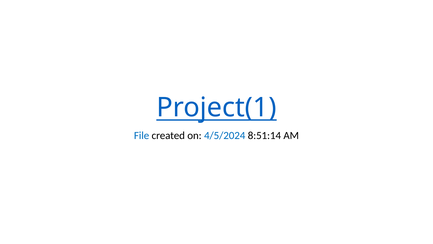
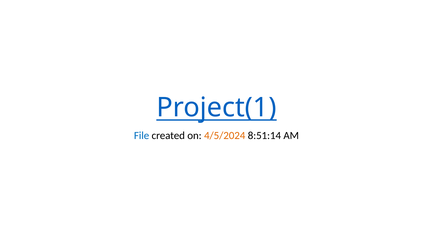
4/5/2024 colour: blue -> orange (225, 135)
